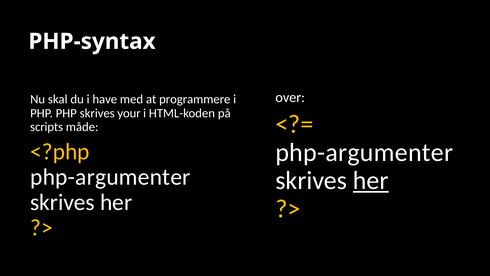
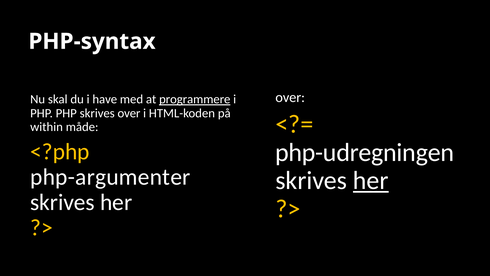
programmere underline: none -> present (195, 99)
skrives your: your -> over (129, 113)
scripts: scripts -> within (47, 127)
php-argumenter: php-argumenter -> php-udregningen (365, 152)
